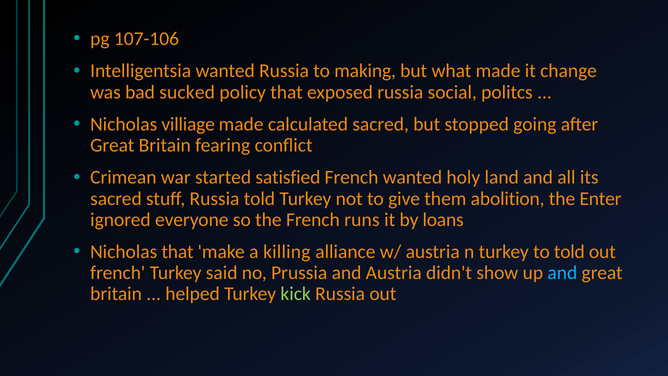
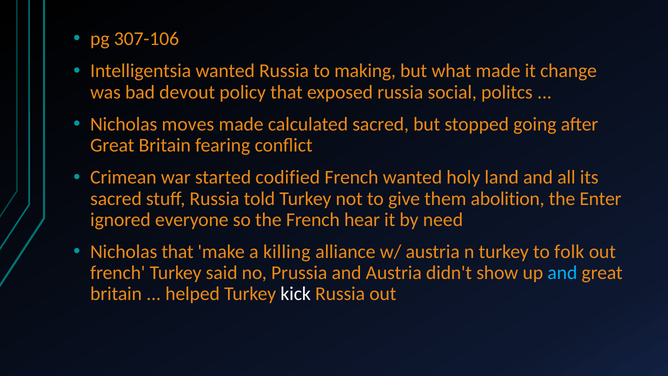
107-106: 107-106 -> 307-106 (146, 39)
sucked: sucked -> devout (187, 92)
villiage: villiage -> moves (188, 124)
satisfied: satisfied -> codified (288, 177)
runs: runs -> hear (362, 220)
loans: loans -> need (443, 220)
to told: told -> folk (569, 252)
kick colour: light green -> white (296, 294)
